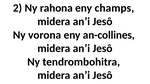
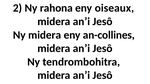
champs: champs -> oiseaux (114, 8)
Ny vorona: vorona -> midera (45, 35)
